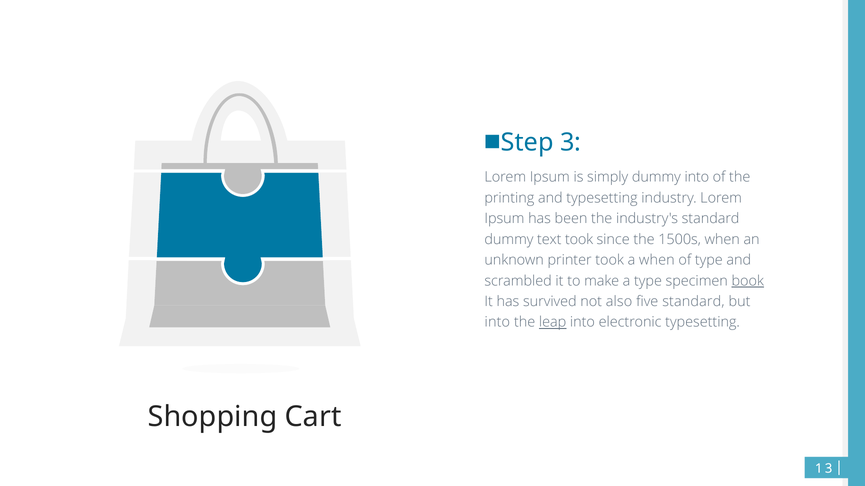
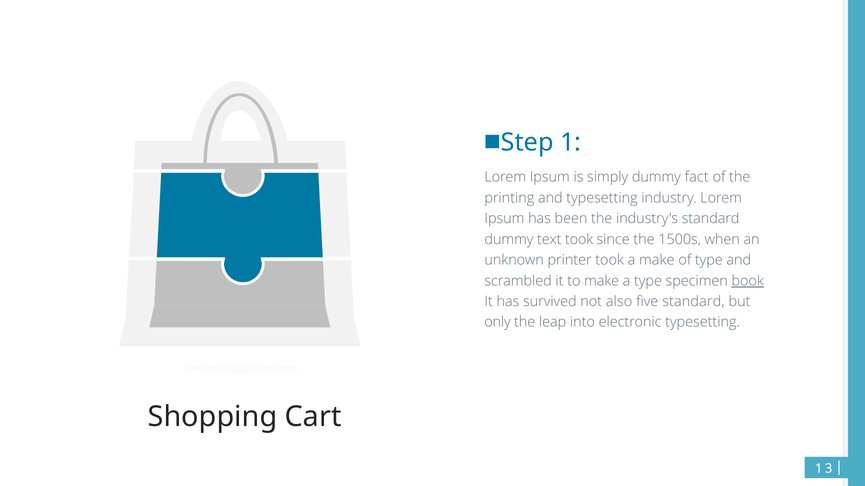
3: 3 -> 1 (571, 143)
dummy into: into -> fact (697, 177)
a when: when -> make (657, 260)
into: into -> only (497, 323)
leap underline: present -> none (553, 323)
